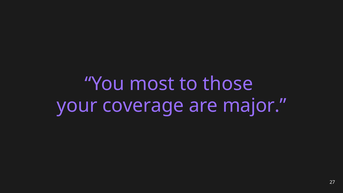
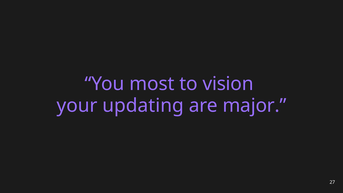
those: those -> vision (228, 84)
coverage: coverage -> updating (143, 105)
